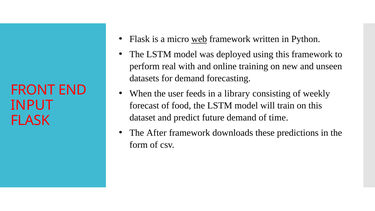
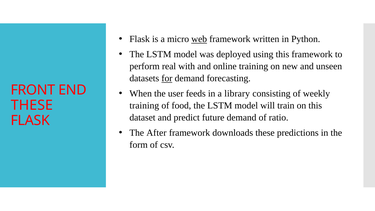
for underline: none -> present (167, 78)
forecast: forecast -> training (144, 106)
INPUT: INPUT -> THESE (32, 105)
time: time -> ratio (279, 118)
